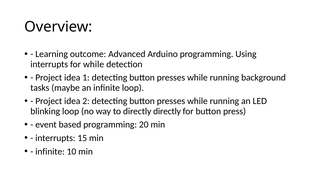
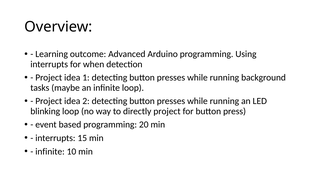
for while: while -> when (94, 64)
directly directly: directly -> project (167, 111)
